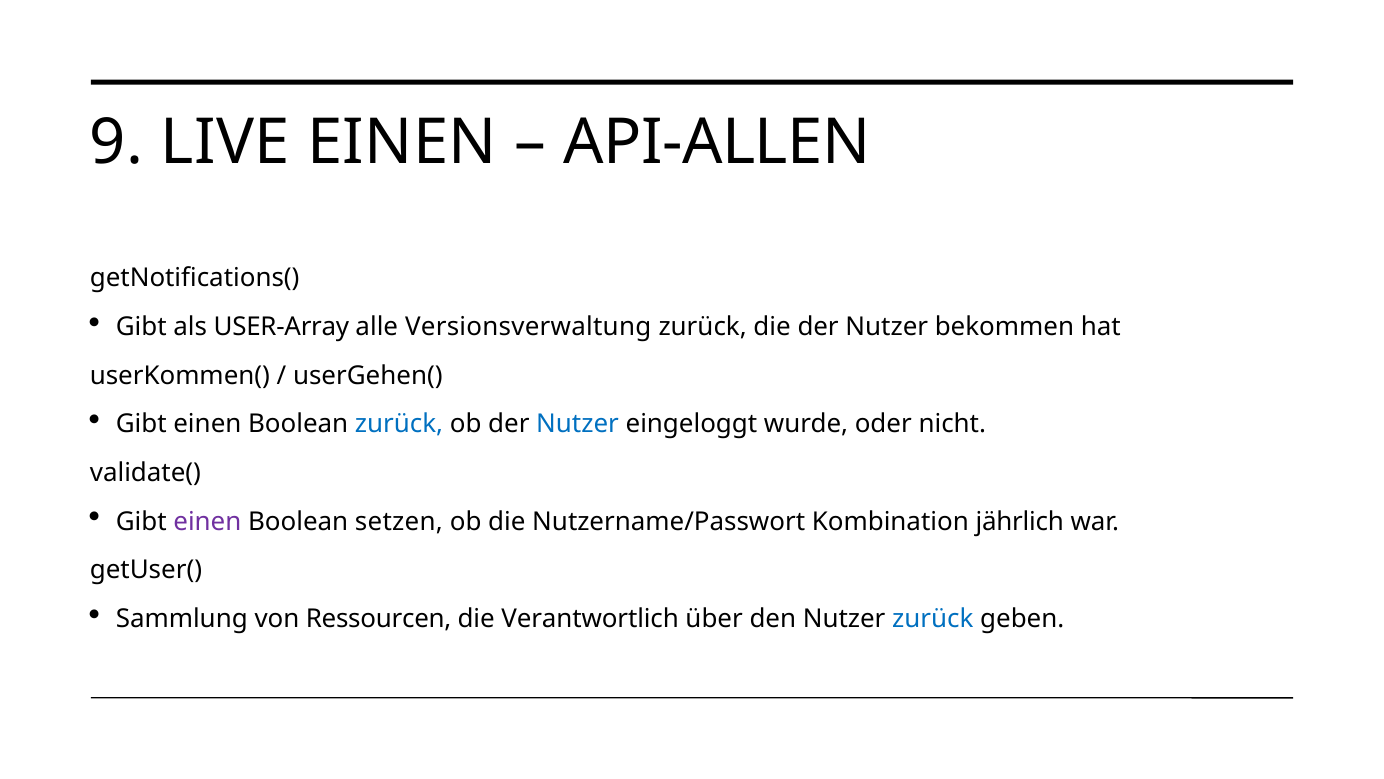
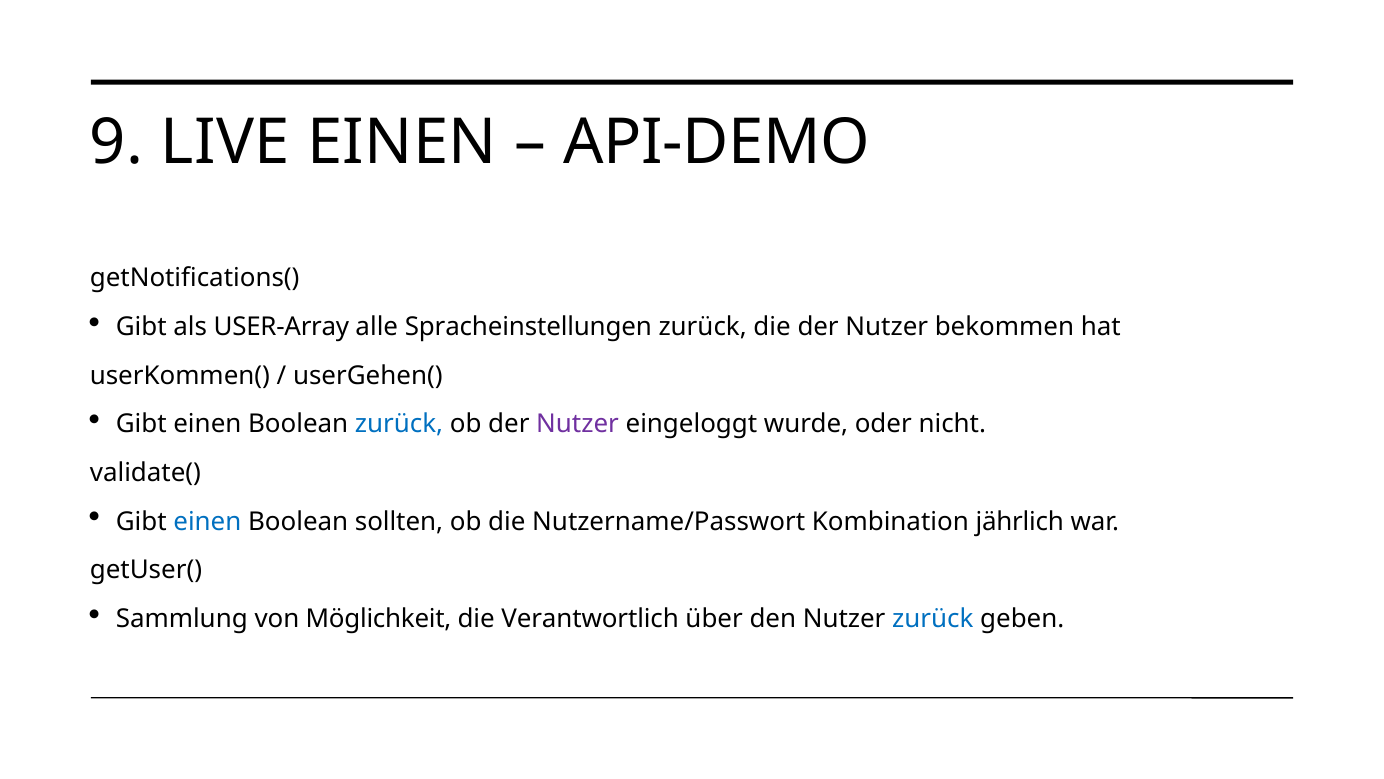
API-ALLEN: API-ALLEN -> API-DEMO (717, 143)
Versionsverwaltung: Versionsverwaltung -> Spracheinstellungen (528, 327)
Nutzer colour: blue -> purple (578, 424)
einen colour: purple -> blue (207, 521)
setzen: setzen -> sollten (399, 521)
Ressourcen: Ressourcen -> Möglichkeit (379, 619)
